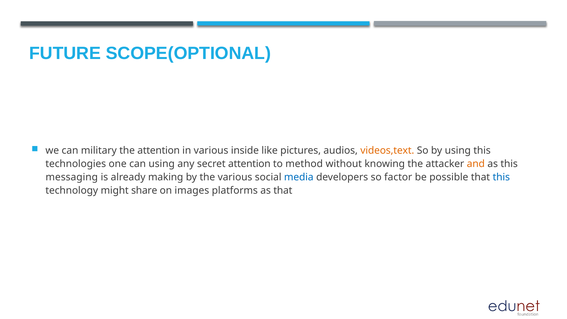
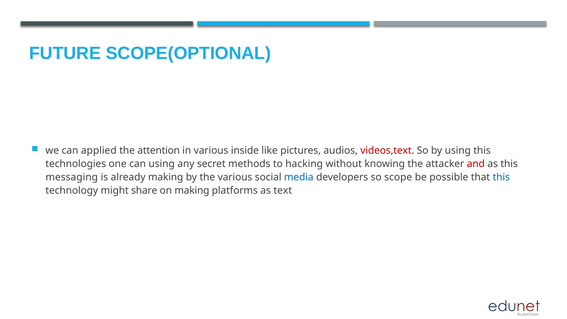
military: military -> applied (99, 151)
videos,text colour: orange -> red (387, 151)
secret attention: attention -> methods (249, 164)
method: method -> hacking (304, 164)
and colour: orange -> red (476, 164)
factor: factor -> scope (398, 177)
on images: images -> making (192, 190)
as that: that -> text (283, 190)
